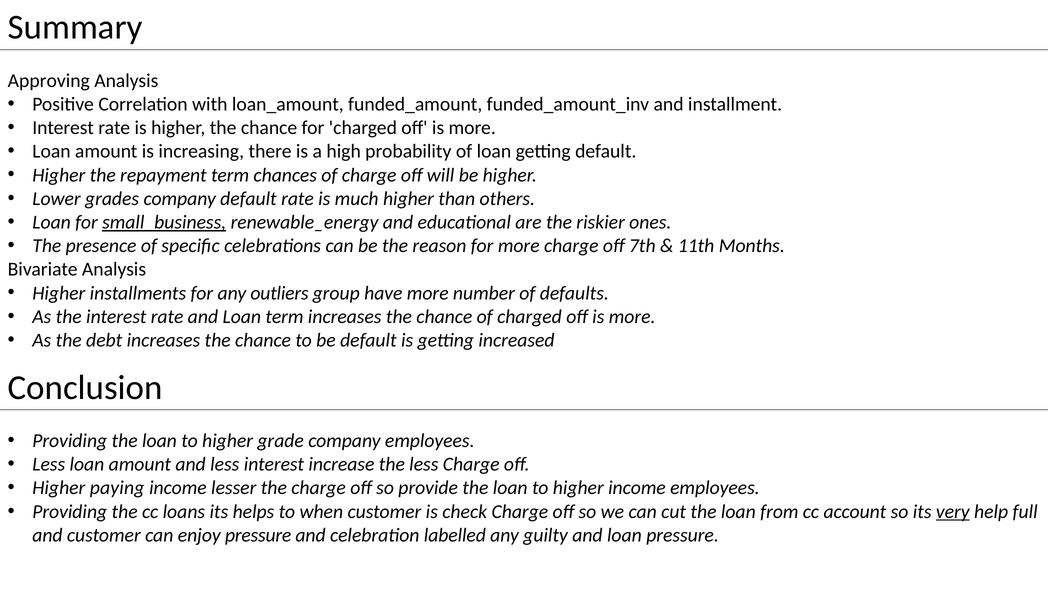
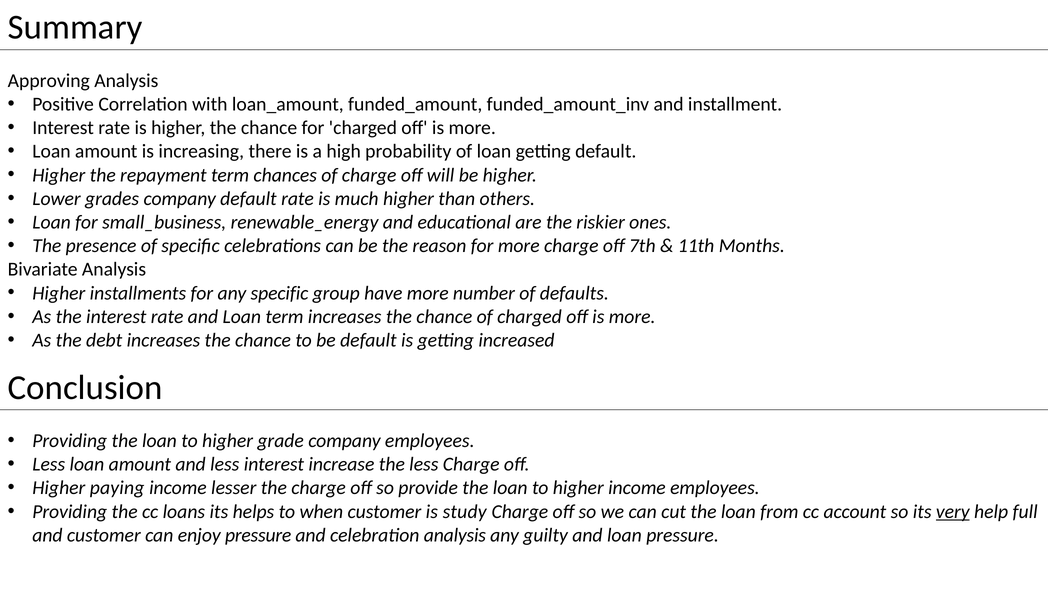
small_business underline: present -> none (164, 222)
any outliers: outliers -> specific (279, 293)
check: check -> study (465, 511)
celebration labelled: labelled -> analysis (455, 535)
